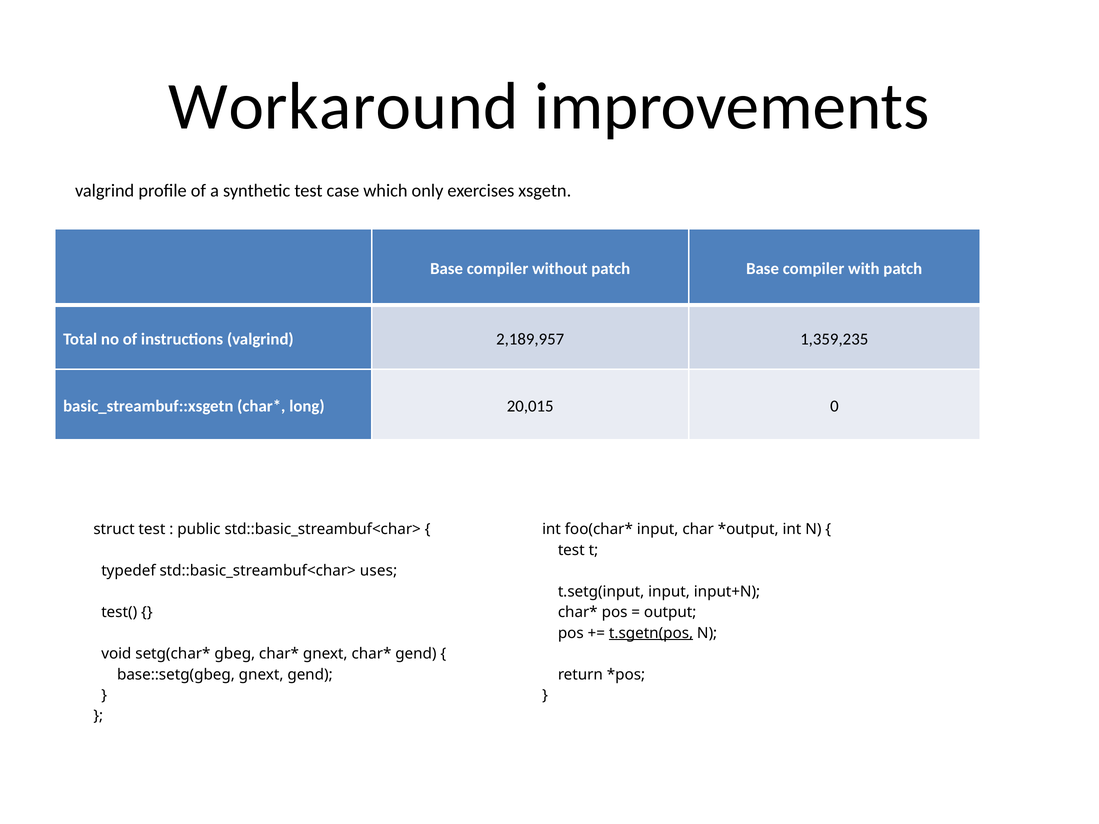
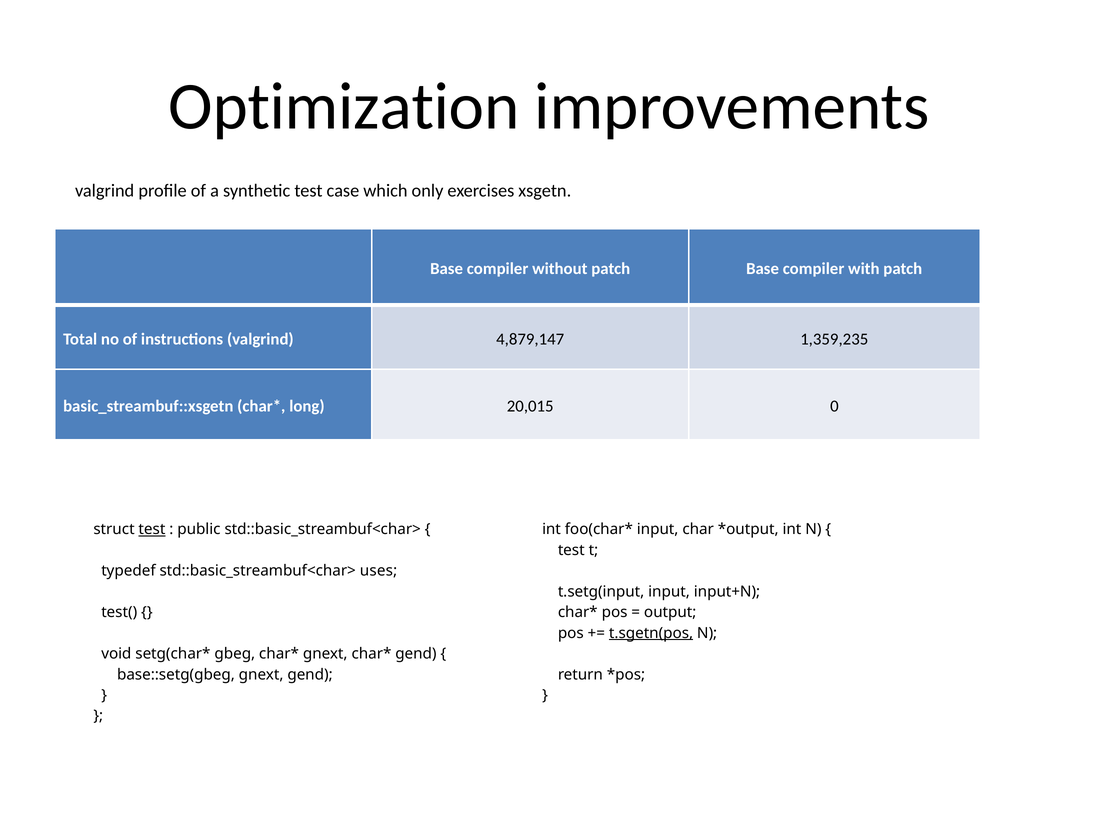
Workaround: Workaround -> Optimization (344, 106)
2,189,957: 2,189,957 -> 4,879,147 (530, 339)
test underline: none -> present (152, 530)
